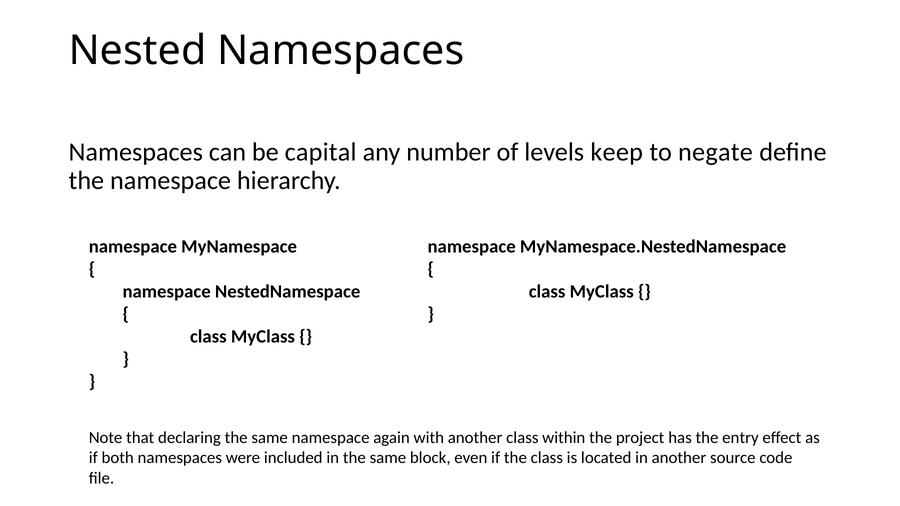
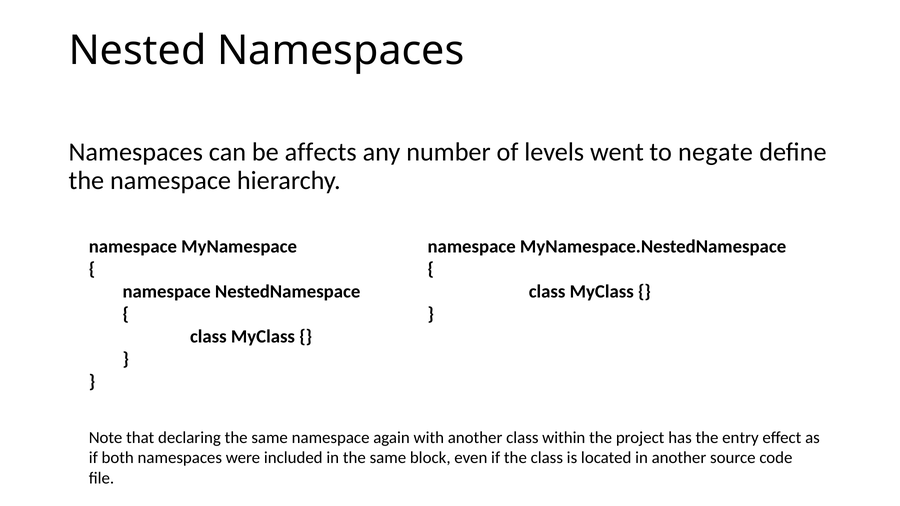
capital: capital -> affects (321, 152)
keep: keep -> went (617, 152)
